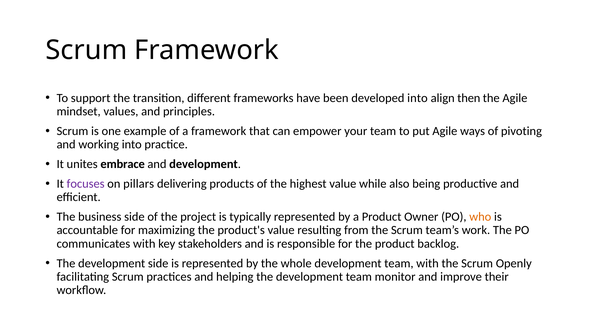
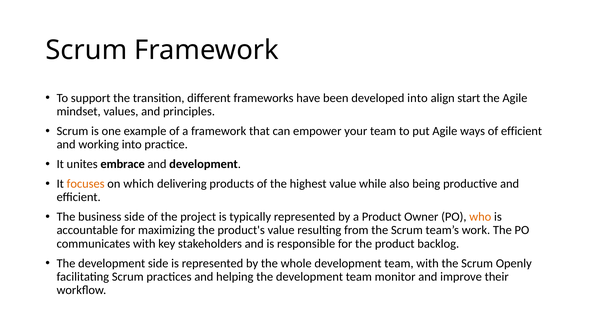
then: then -> start (469, 98)
of pivoting: pivoting -> efficient (521, 131)
focuses colour: purple -> orange (86, 184)
pillars: pillars -> which (139, 184)
